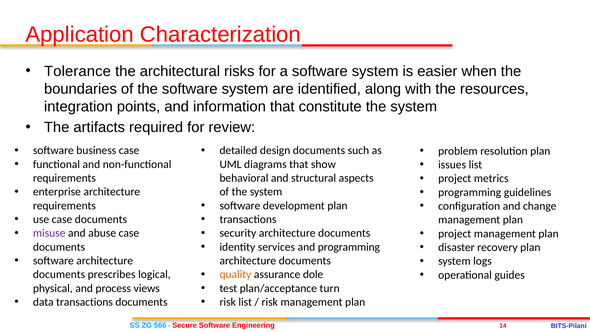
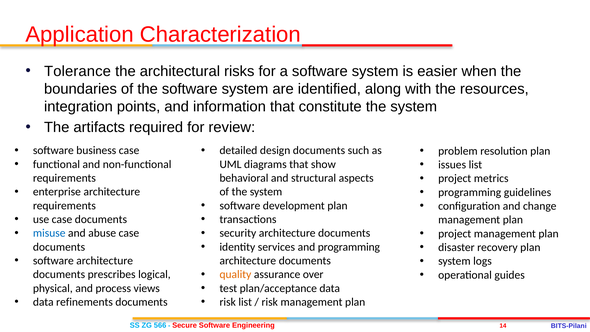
misuse colour: purple -> blue (49, 233)
dole: dole -> over (313, 274)
plan/acceptance turn: turn -> data (330, 288)
data transactions: transactions -> refinements (85, 302)
